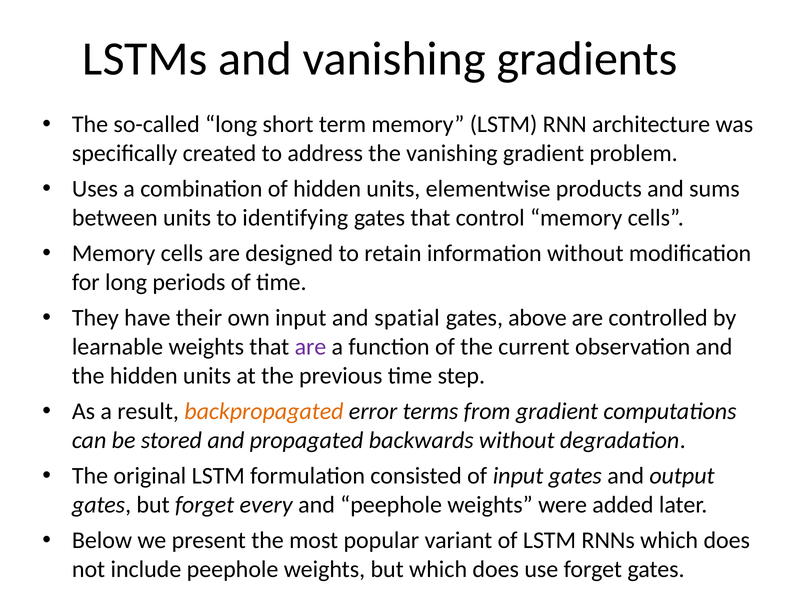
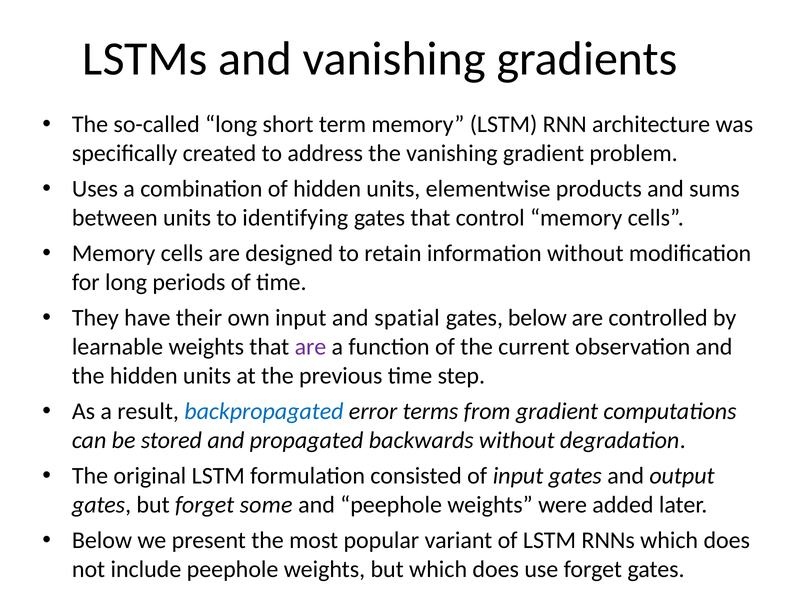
gates above: above -> below (537, 318)
backpropagated colour: orange -> blue (264, 412)
every: every -> some (266, 505)
